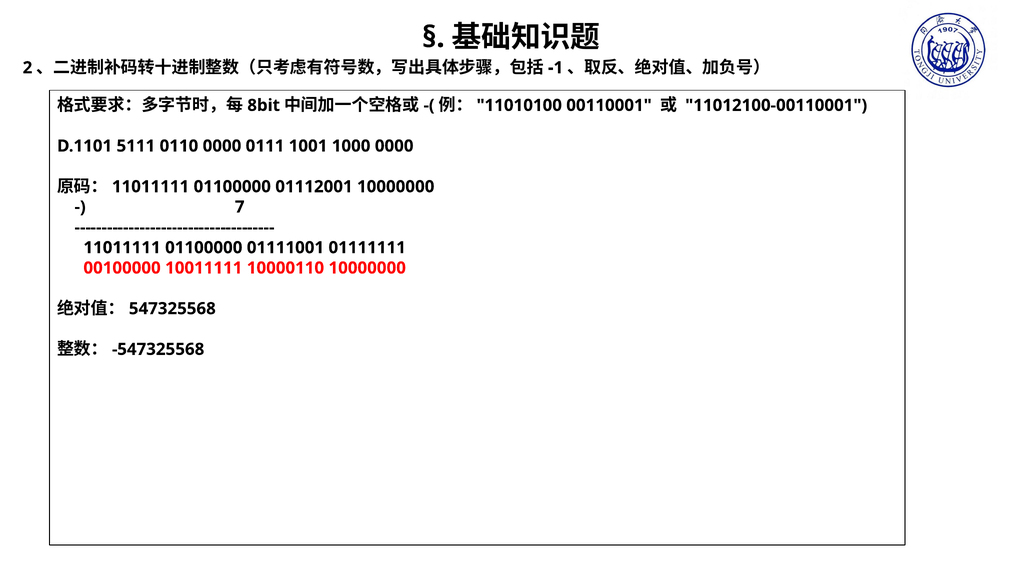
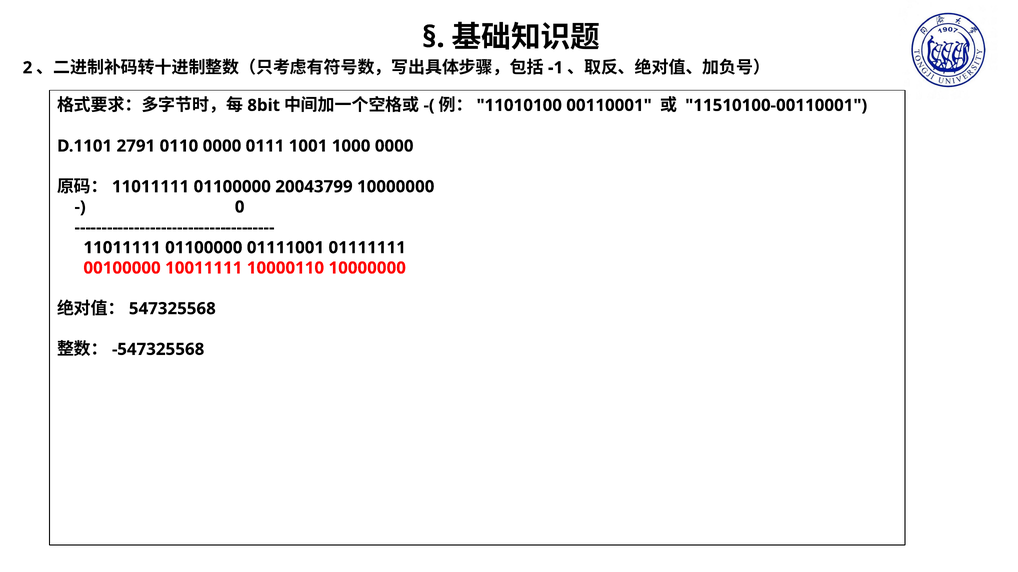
11012100-00110001: 11012100-00110001 -> 11510100-00110001 (776, 105)
5111: 5111 -> 2791 (136, 146)
01112001: 01112001 -> 20043799 (314, 187)
7: 7 -> 0 (240, 207)
